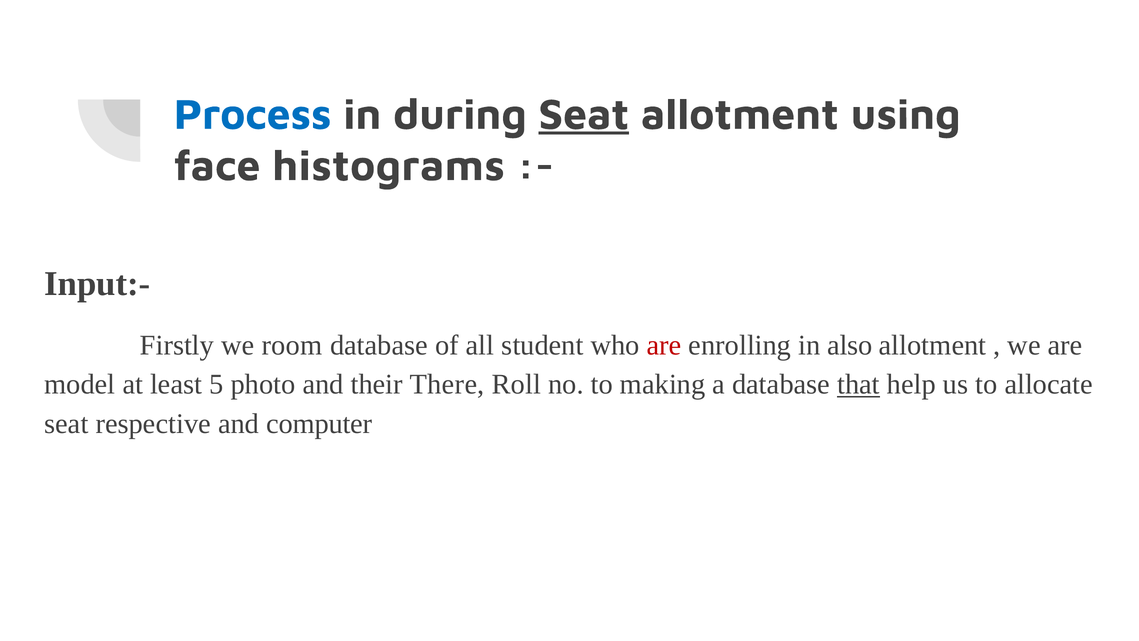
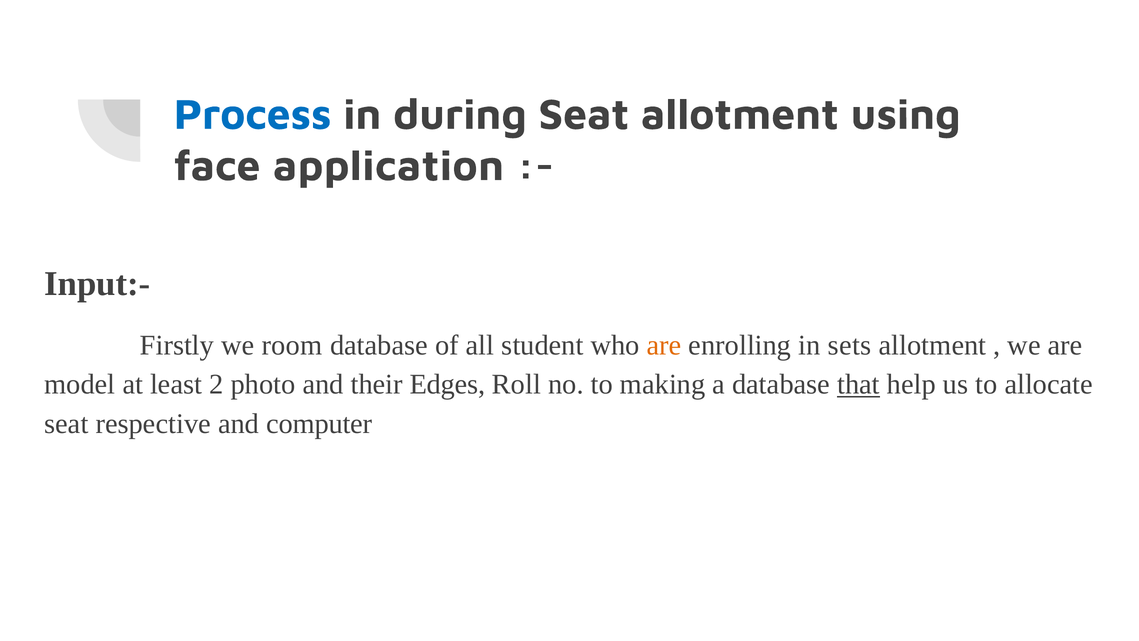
Seat underline: present -> none (584, 115)
histograms: histograms -> application (388, 166)
are colour: red -> orange (664, 345)
also: also -> sets (850, 345)
5: 5 -> 2 (216, 384)
There: There -> Edges (447, 384)
